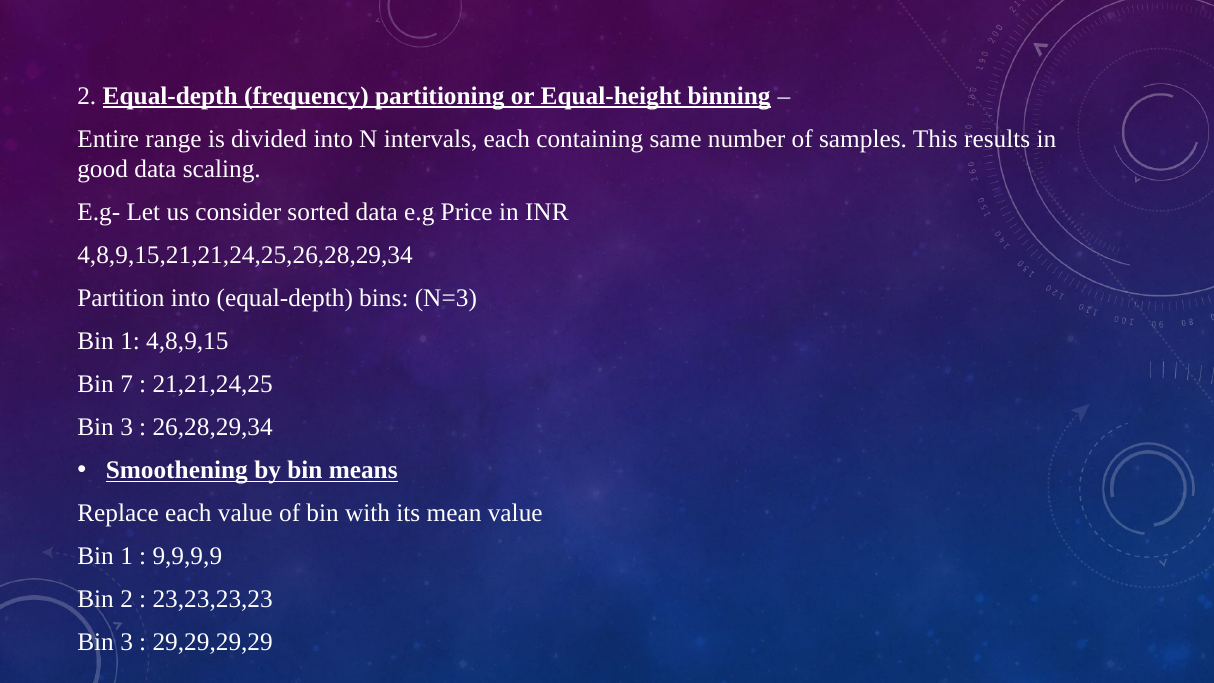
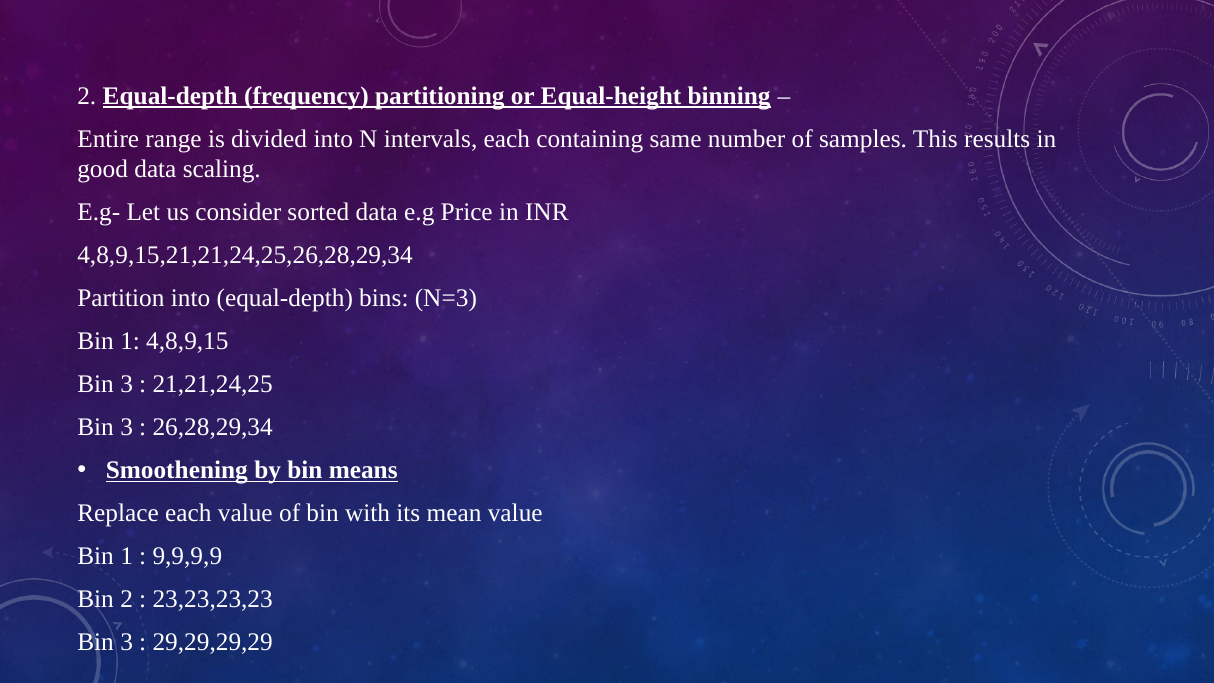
7: 7 -> 3 (127, 384)
